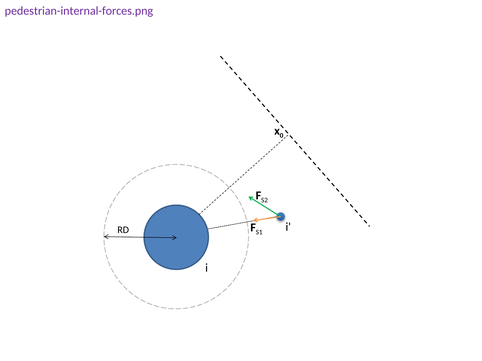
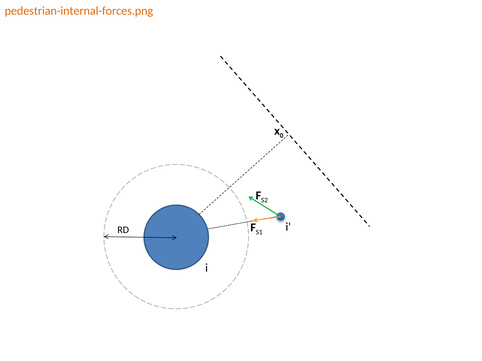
pedestrian-internal-forces.png colour: purple -> orange (79, 11)
